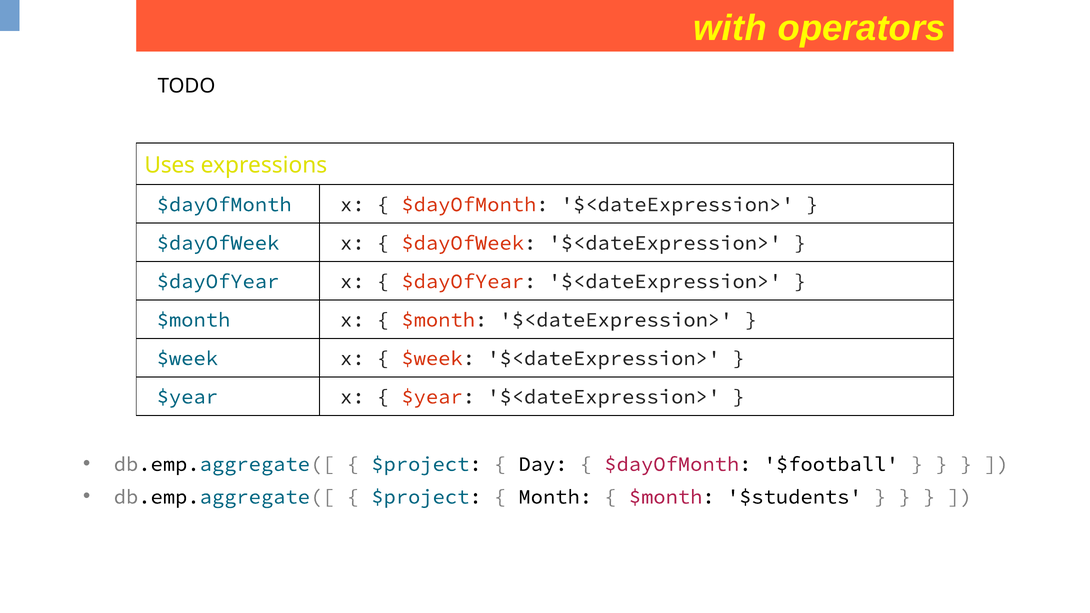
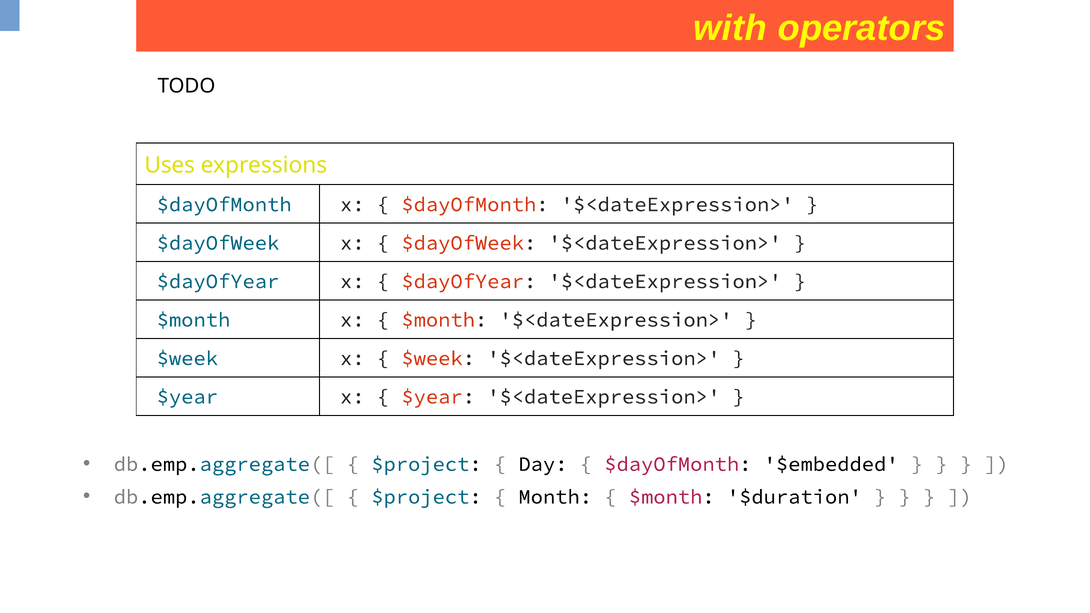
$football: $football -> $embedded (831, 464)
$students: $students -> $duration (794, 497)
